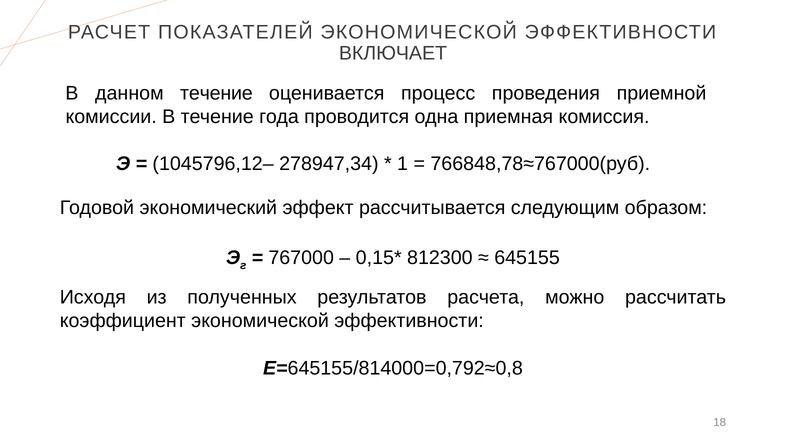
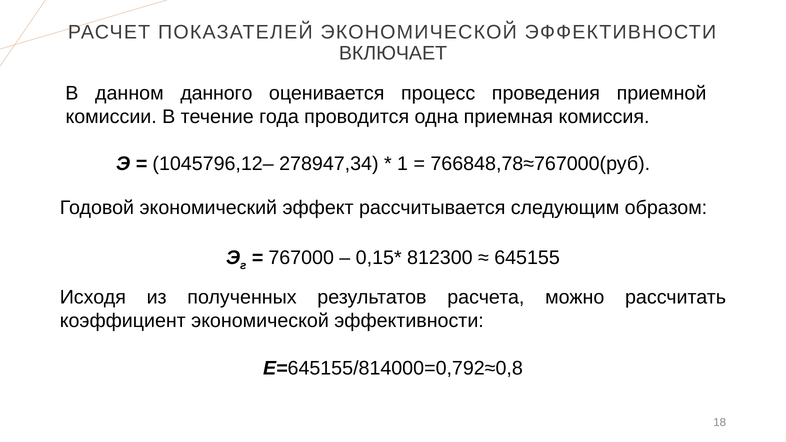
данном течение: течение -> данного (216, 93)
